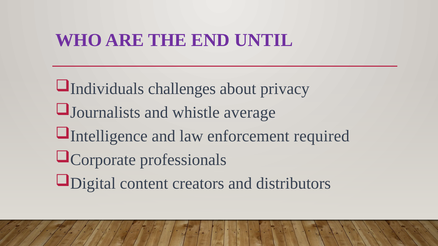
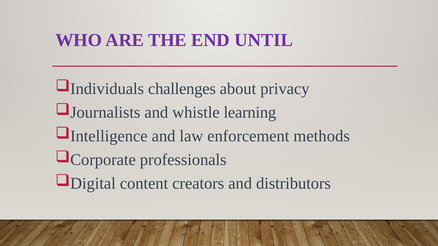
average: average -> learning (250, 113)
required: required -> methods (322, 136)
